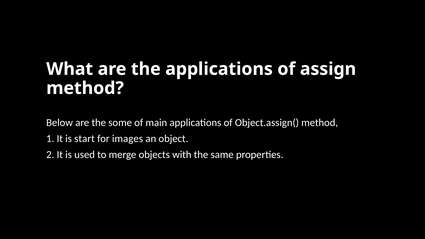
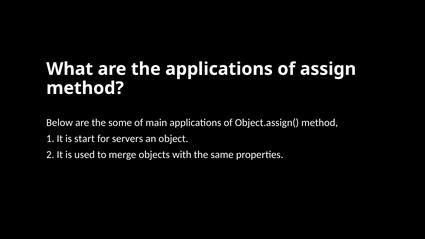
images: images -> servers (128, 139)
